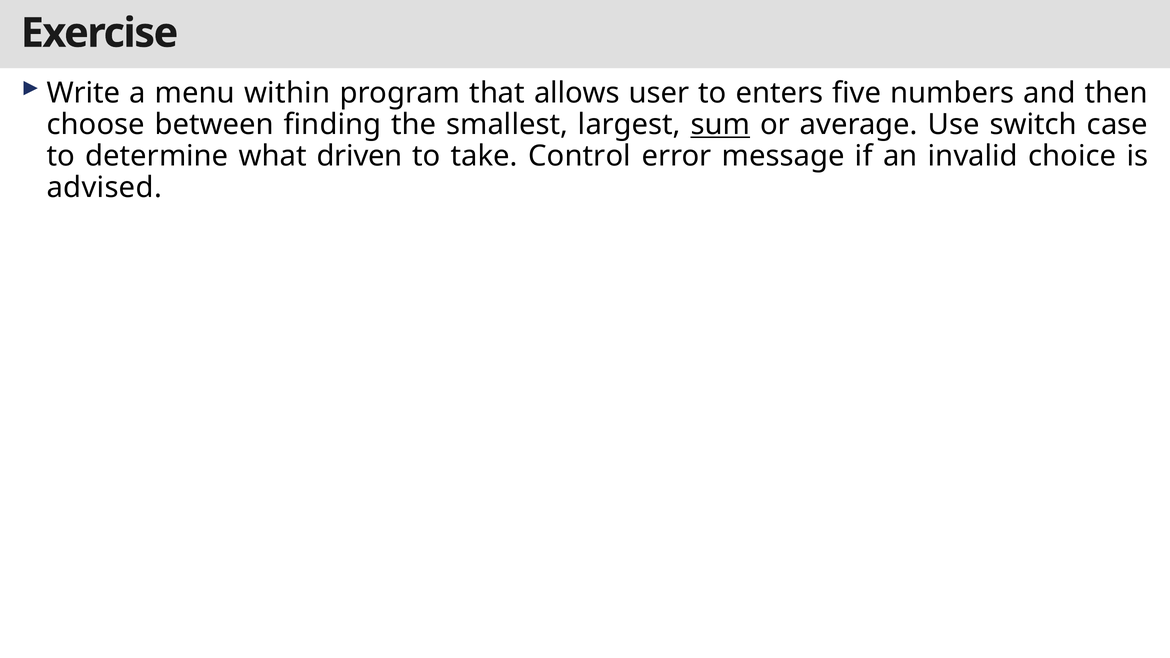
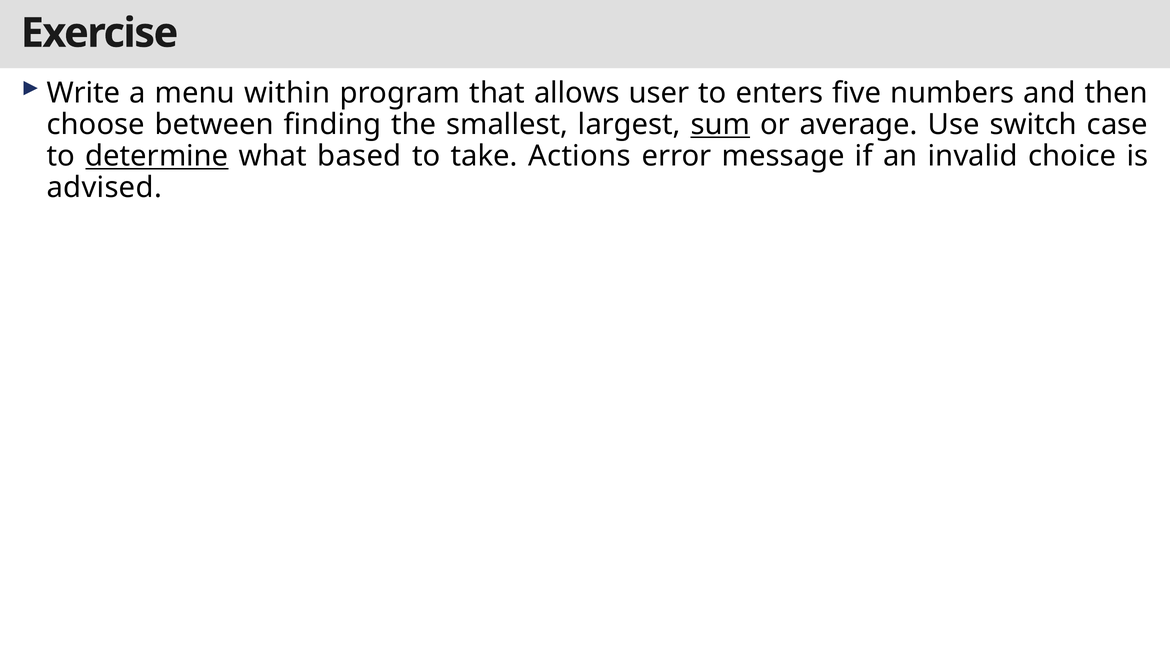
determine underline: none -> present (157, 156)
driven: driven -> based (359, 156)
Control: Control -> Actions (579, 156)
